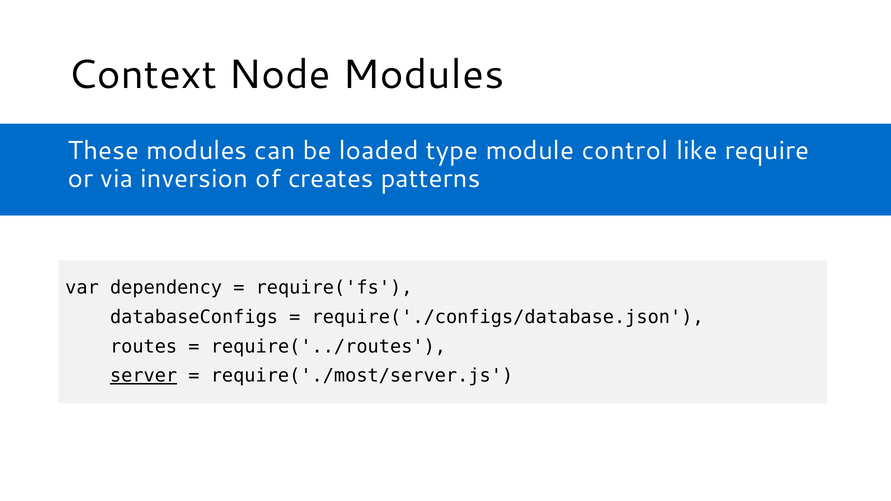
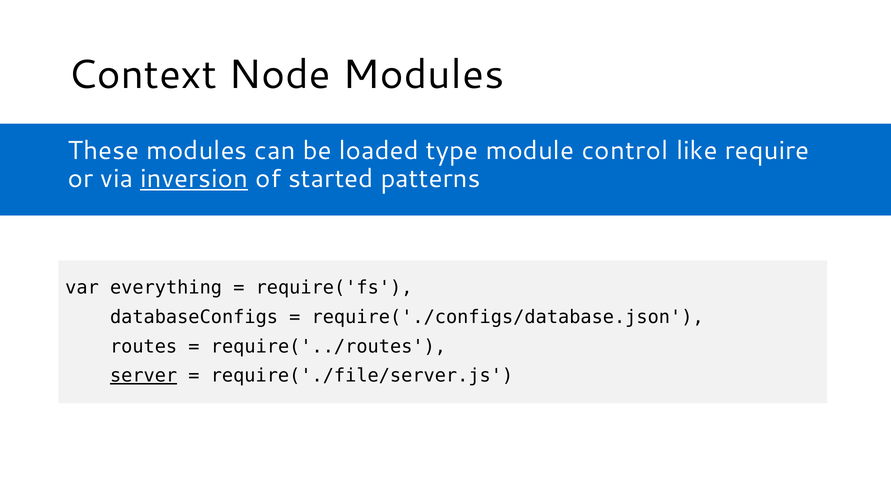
inversion underline: none -> present (194, 179)
creates: creates -> started (331, 179)
dependency: dependency -> everything (166, 288)
require('./most/server.js: require('./most/server.js -> require('./file/server.js (362, 376)
